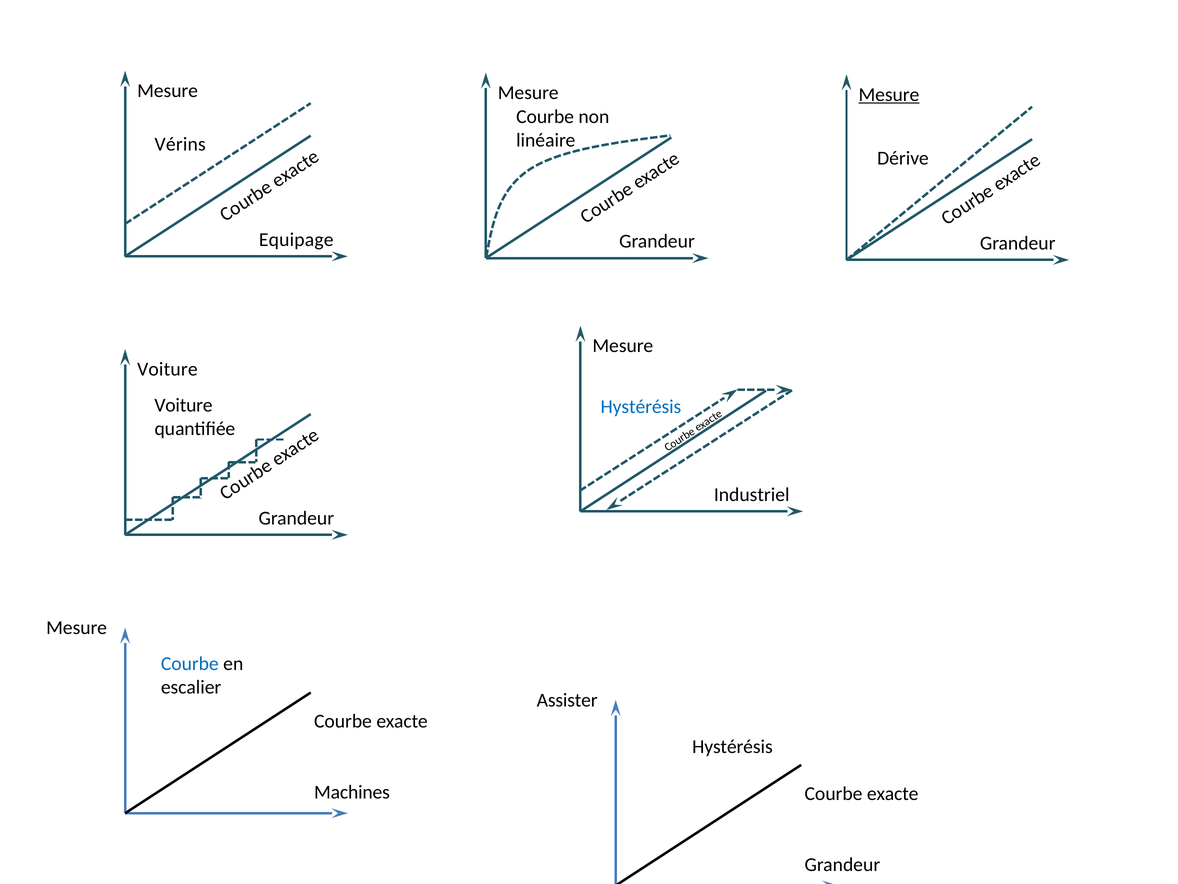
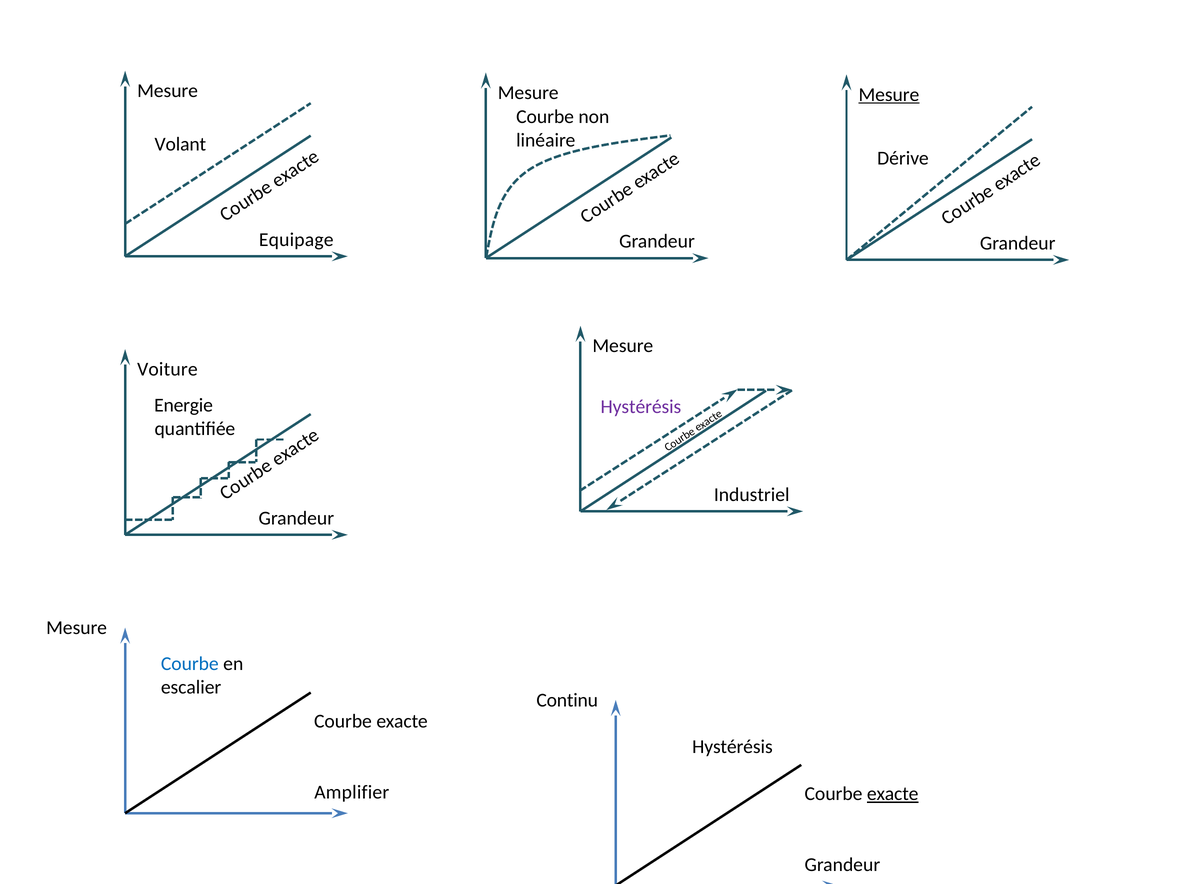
Vérins: Vérins -> Volant (180, 144)
Voiture: Voiture -> Energie (184, 405)
Hystérésis colour: blue -> purple (641, 406)
Assister: Assister -> Continu (567, 700)
Machines: Machines -> Amplifier (352, 792)
exacte underline: none -> present (893, 793)
